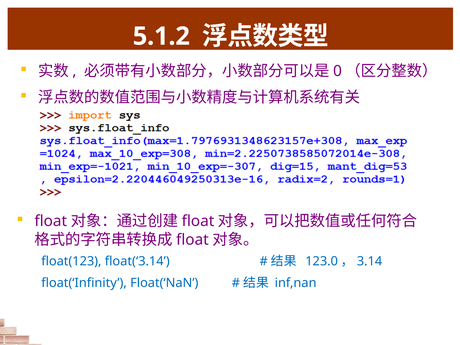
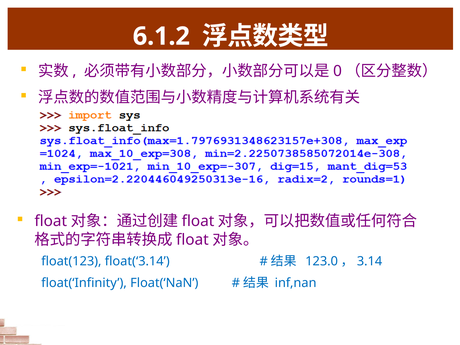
5.1.2: 5.1.2 -> 6.1.2 (161, 36)
